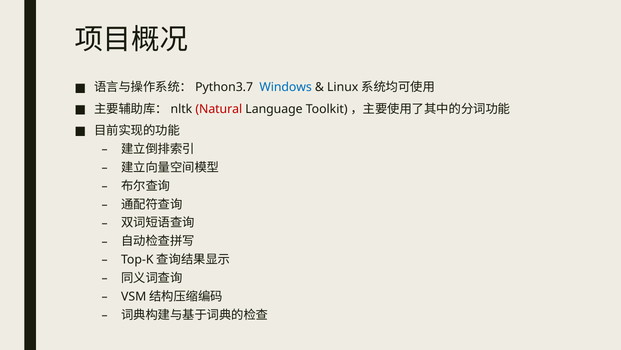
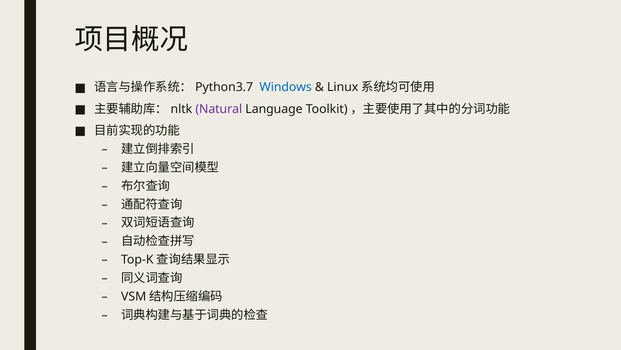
Natural colour: red -> purple (219, 109)
